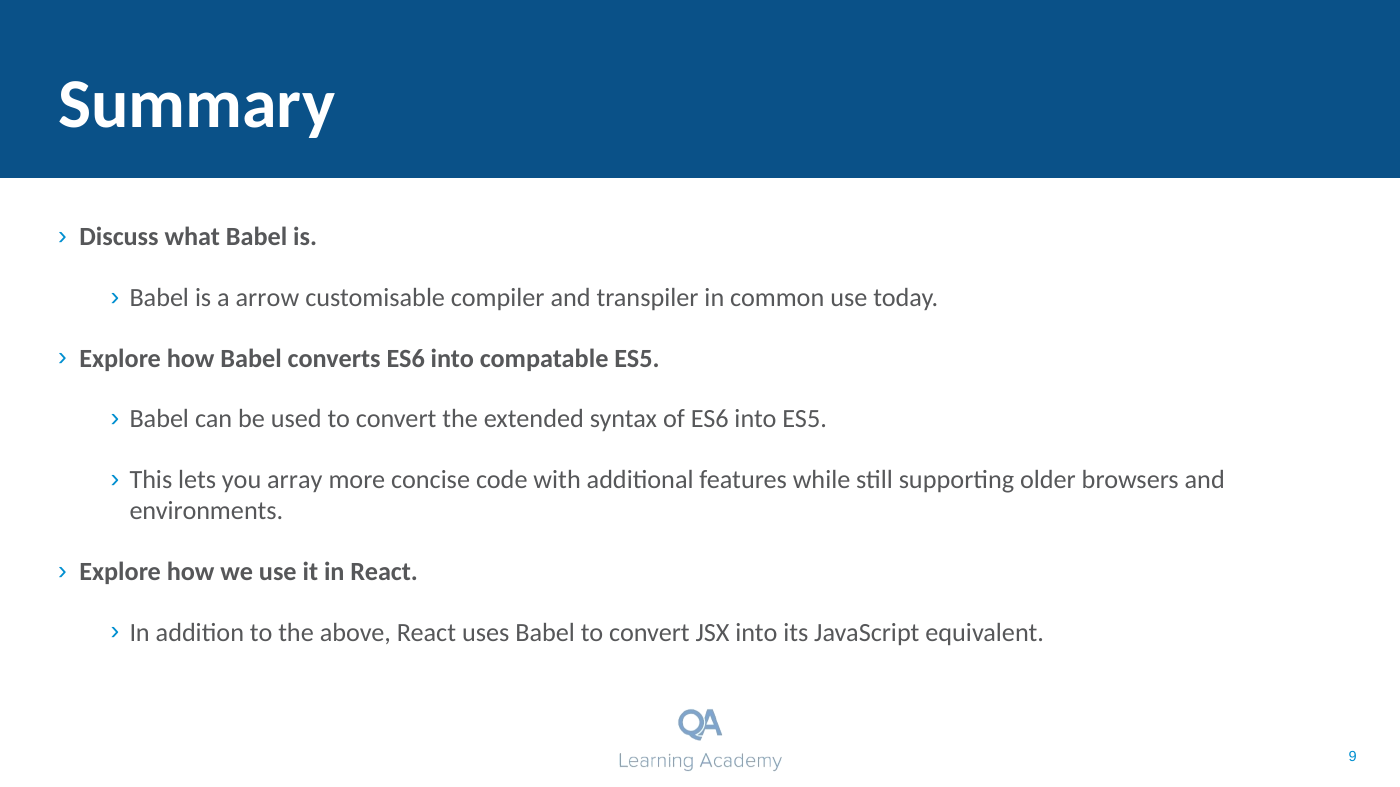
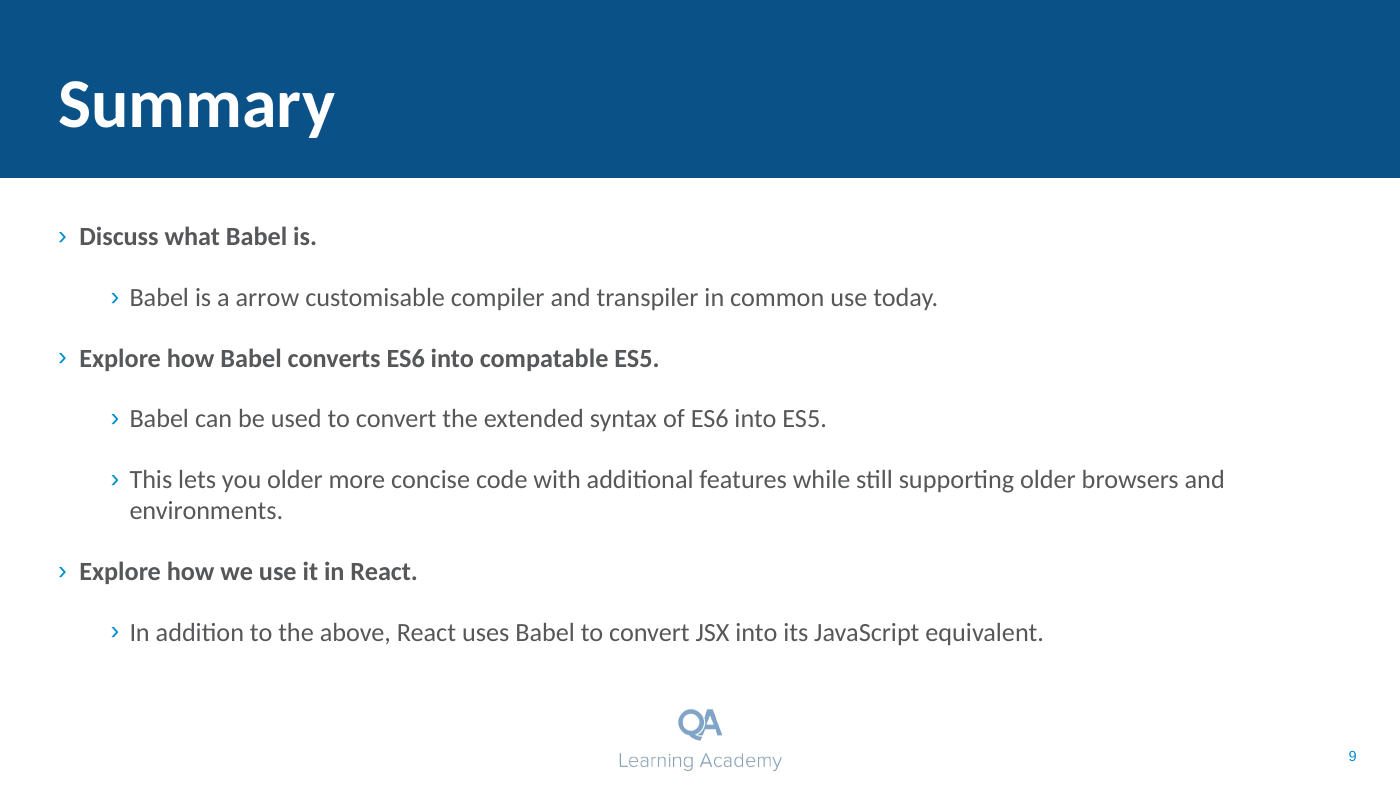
you array: array -> older (295, 480)
